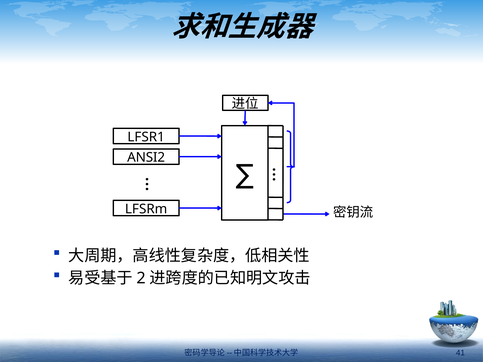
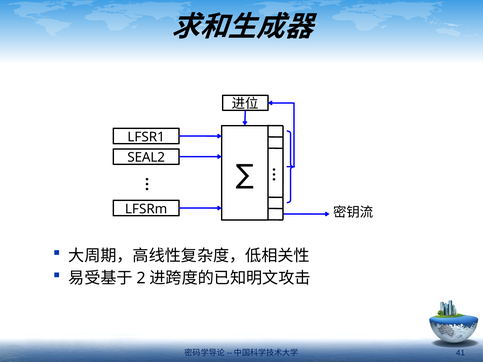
ANSI2: ANSI2 -> SEAL2 (146, 158)
